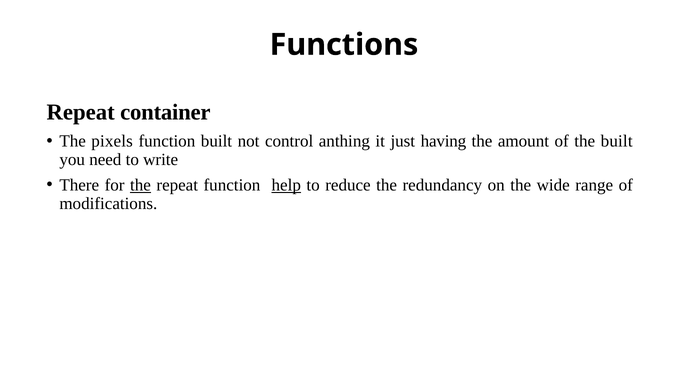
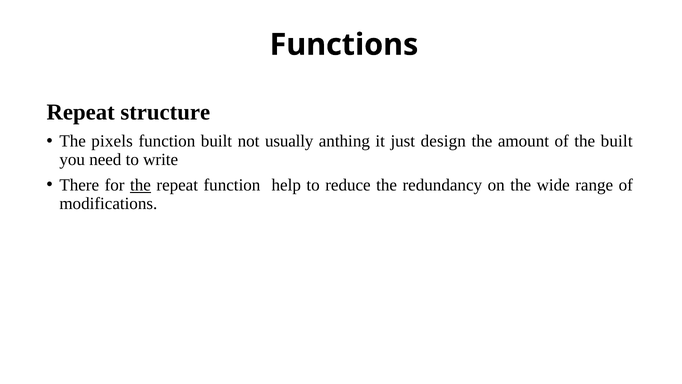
container: container -> structure (165, 112)
control: control -> usually (289, 141)
having: having -> design (443, 141)
help underline: present -> none (286, 185)
